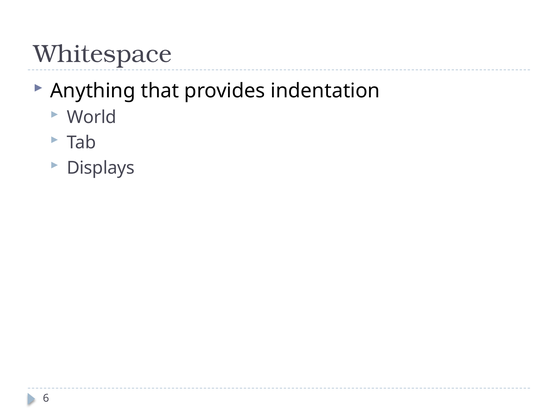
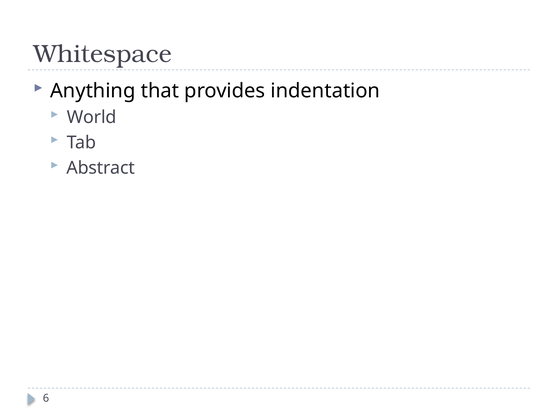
Displays: Displays -> Abstract (101, 168)
